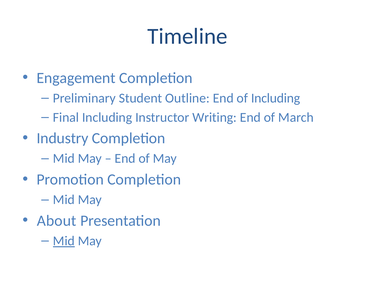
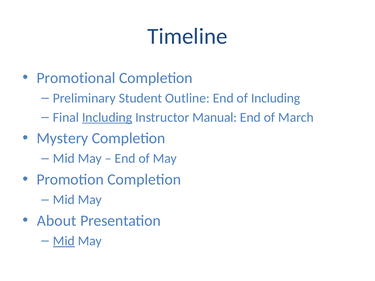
Engagement: Engagement -> Promotional (76, 78)
Including underline: none -> present (107, 117)
Writing: Writing -> Manual (215, 117)
Industry: Industry -> Mystery (62, 138)
